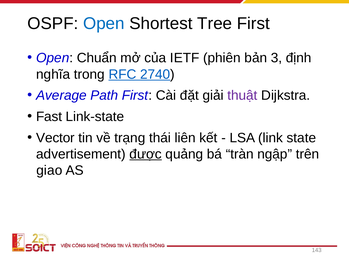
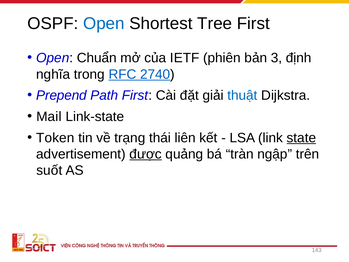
Average: Average -> Prepend (61, 95)
thuật colour: purple -> blue (242, 95)
Fast: Fast -> Mail (49, 117)
Vector: Vector -> Token (55, 138)
state underline: none -> present (301, 138)
giao: giao -> suốt (49, 170)
